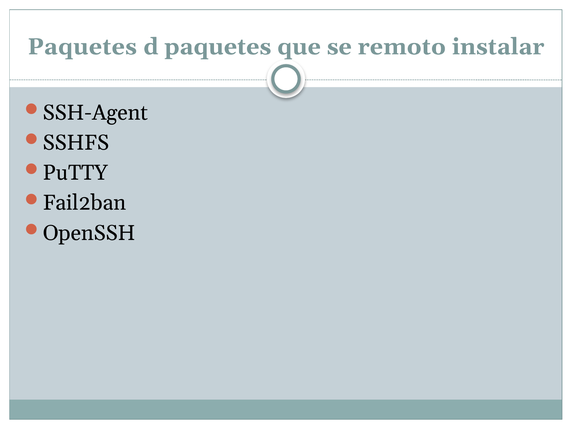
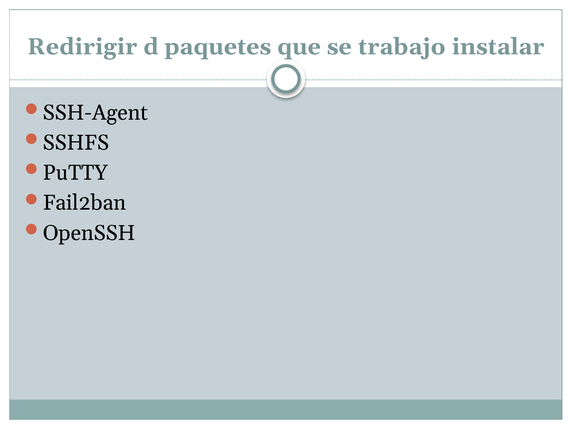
Paquetes: Paquetes -> Redirigir (82, 47)
remoto: remoto -> trabajo (402, 47)
